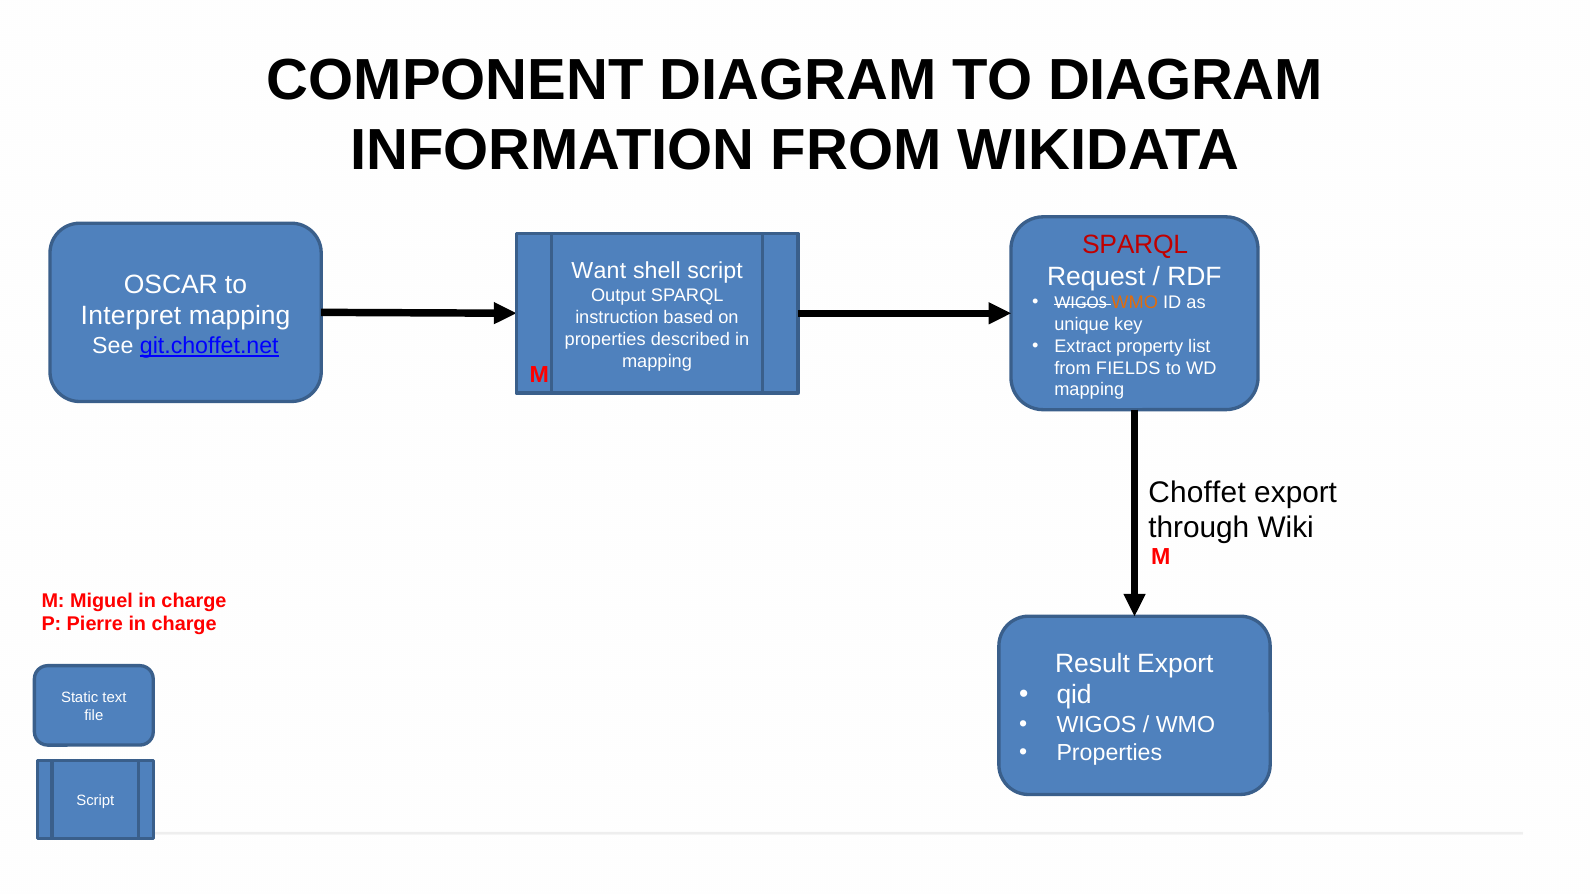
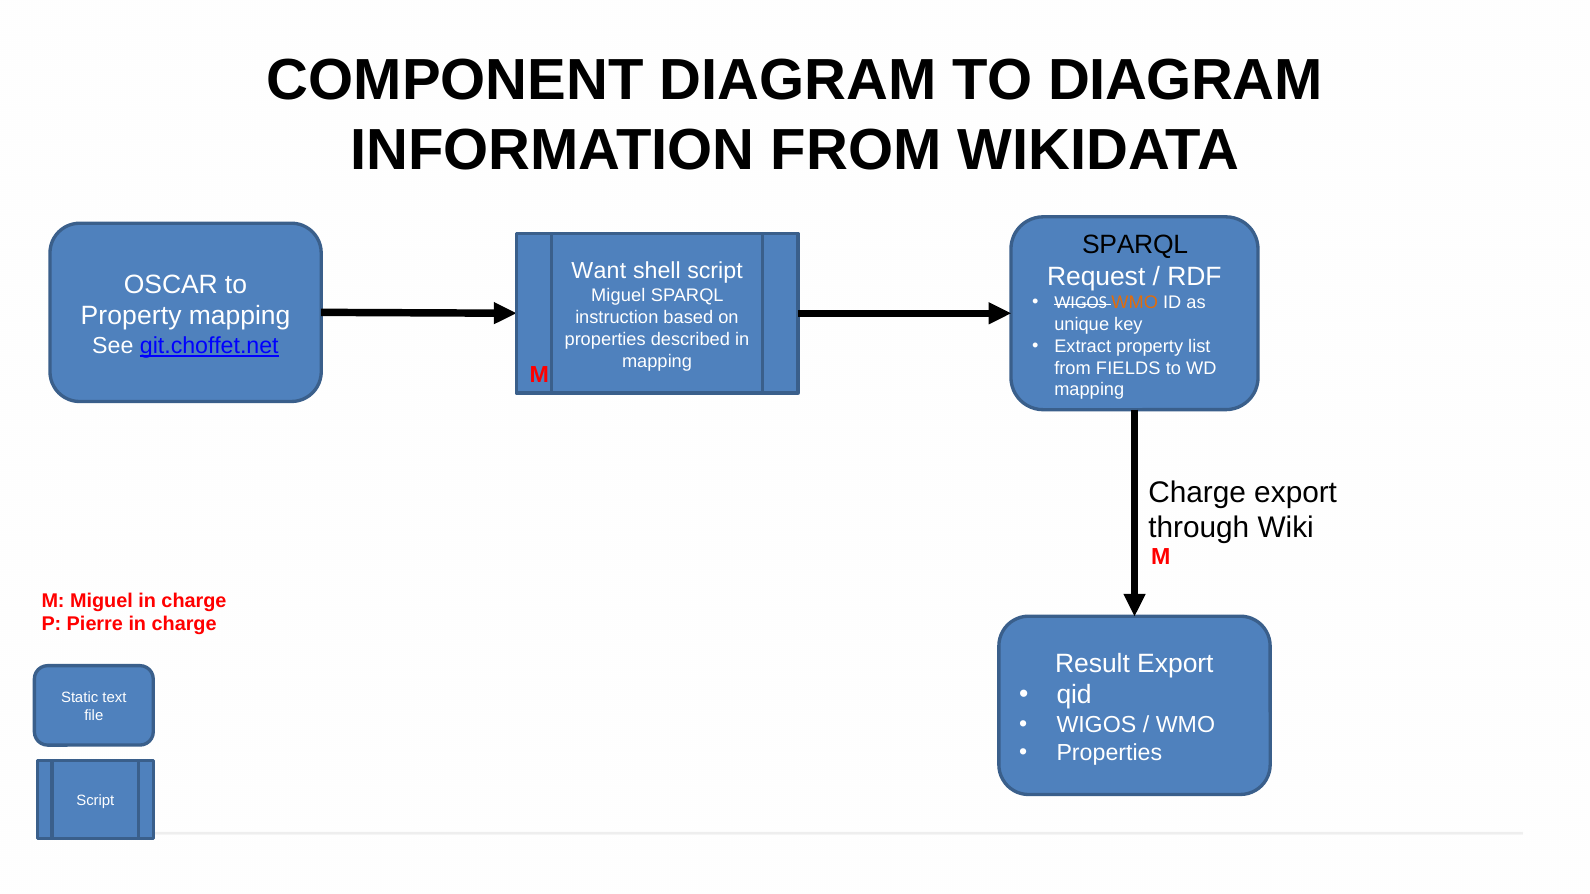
SPARQL colour: red -> black (1135, 245)
Output: Output -> Miguel (618, 296)
Interpret: Interpret -> Property (131, 316)
Choffet: Choffet -> Charge (1197, 493)
